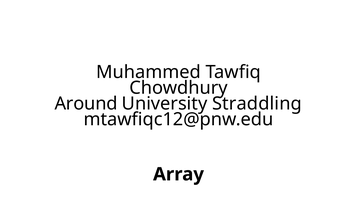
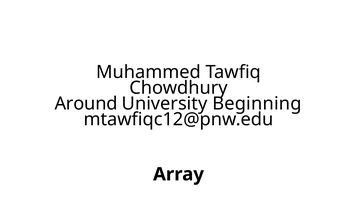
Straddling: Straddling -> Beginning (257, 103)
